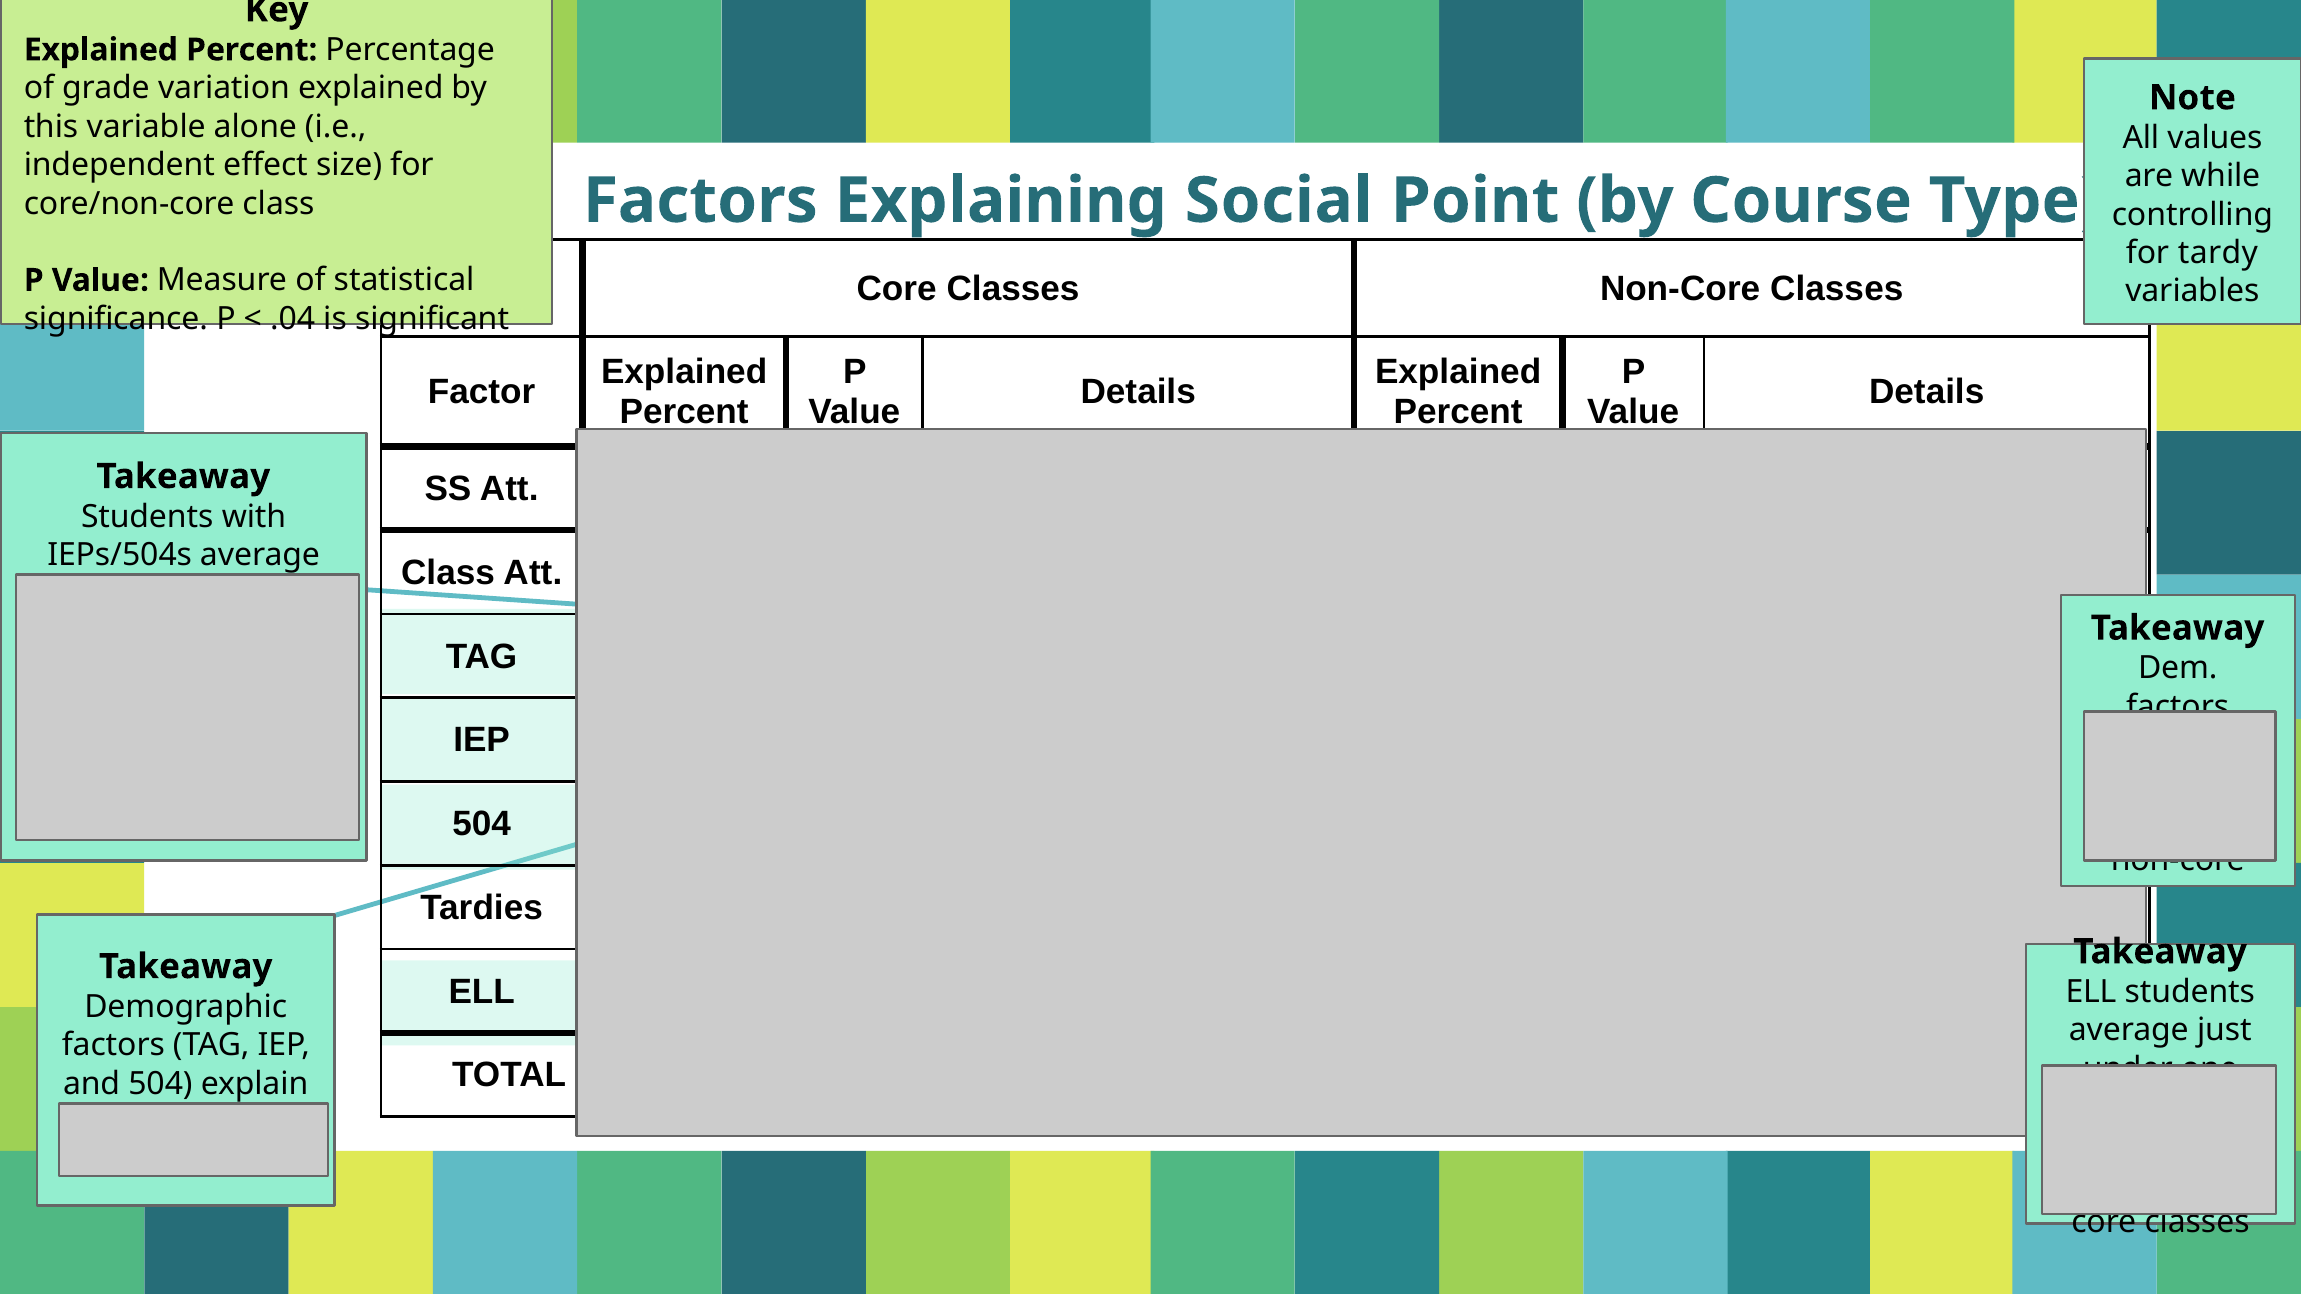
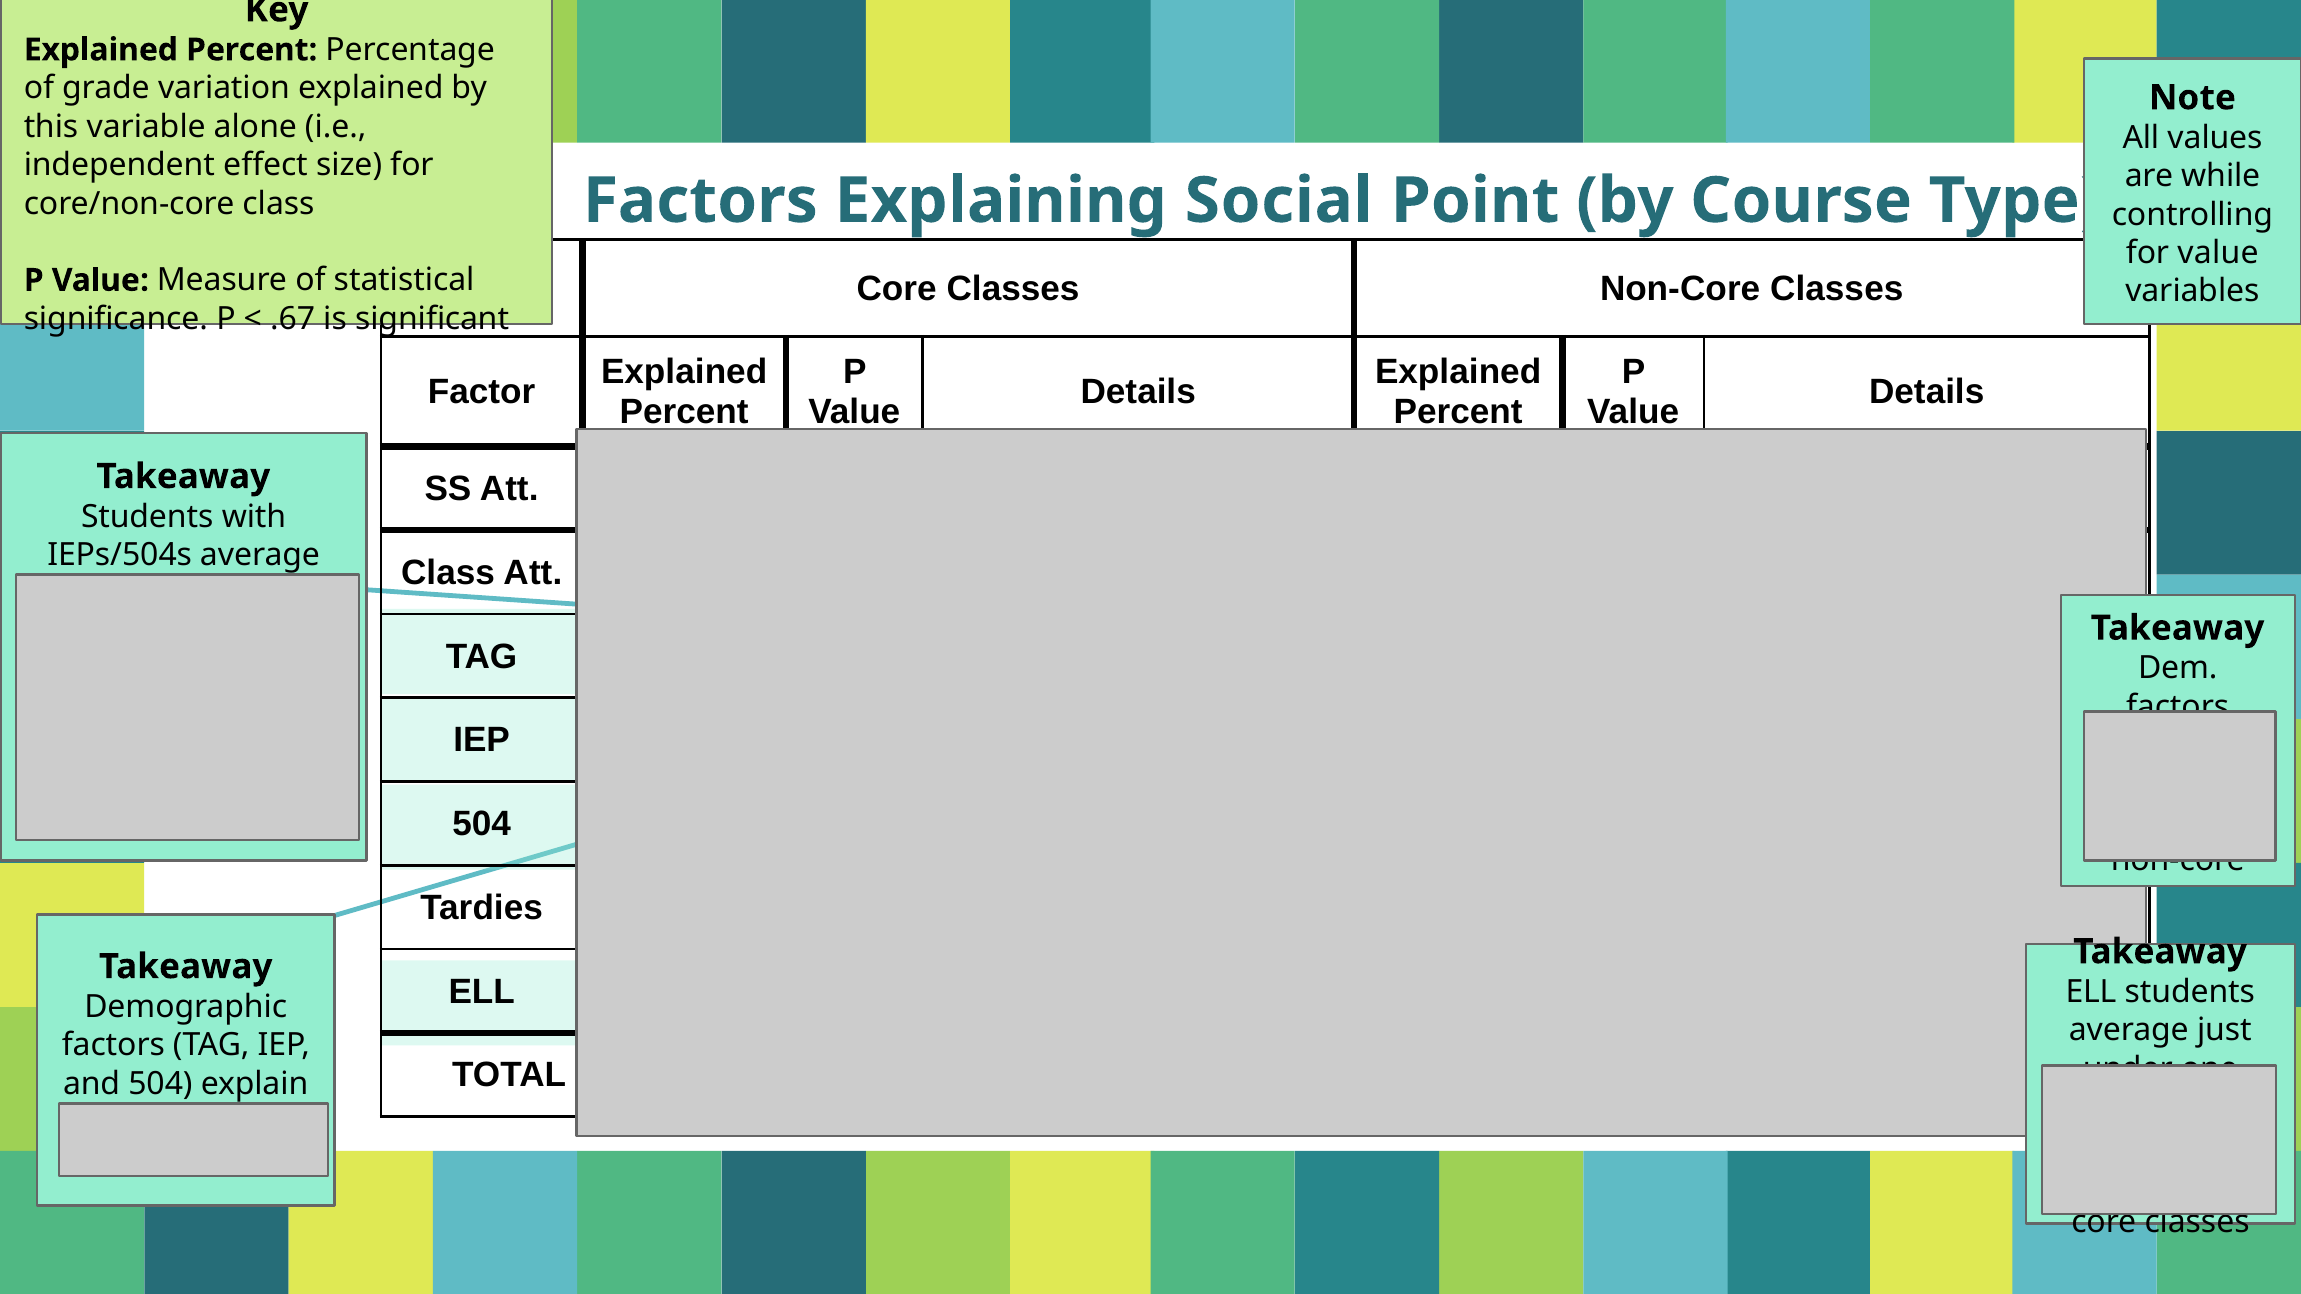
for tardy: tardy -> value (2218, 253)
.04: .04 -> .67 (293, 319)
